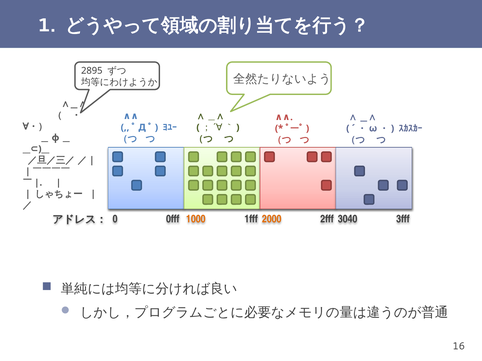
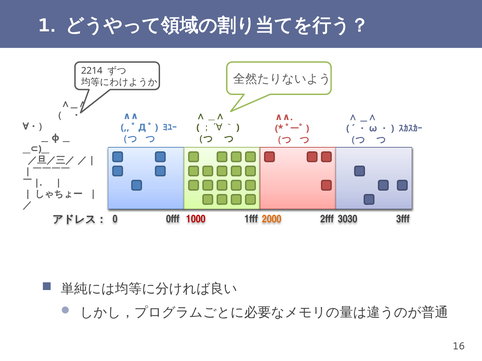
2895: 2895 -> 2214 (92, 71)
1000 colour: orange -> red (196, 219)
3040: 3040 -> 3030 (348, 219)
